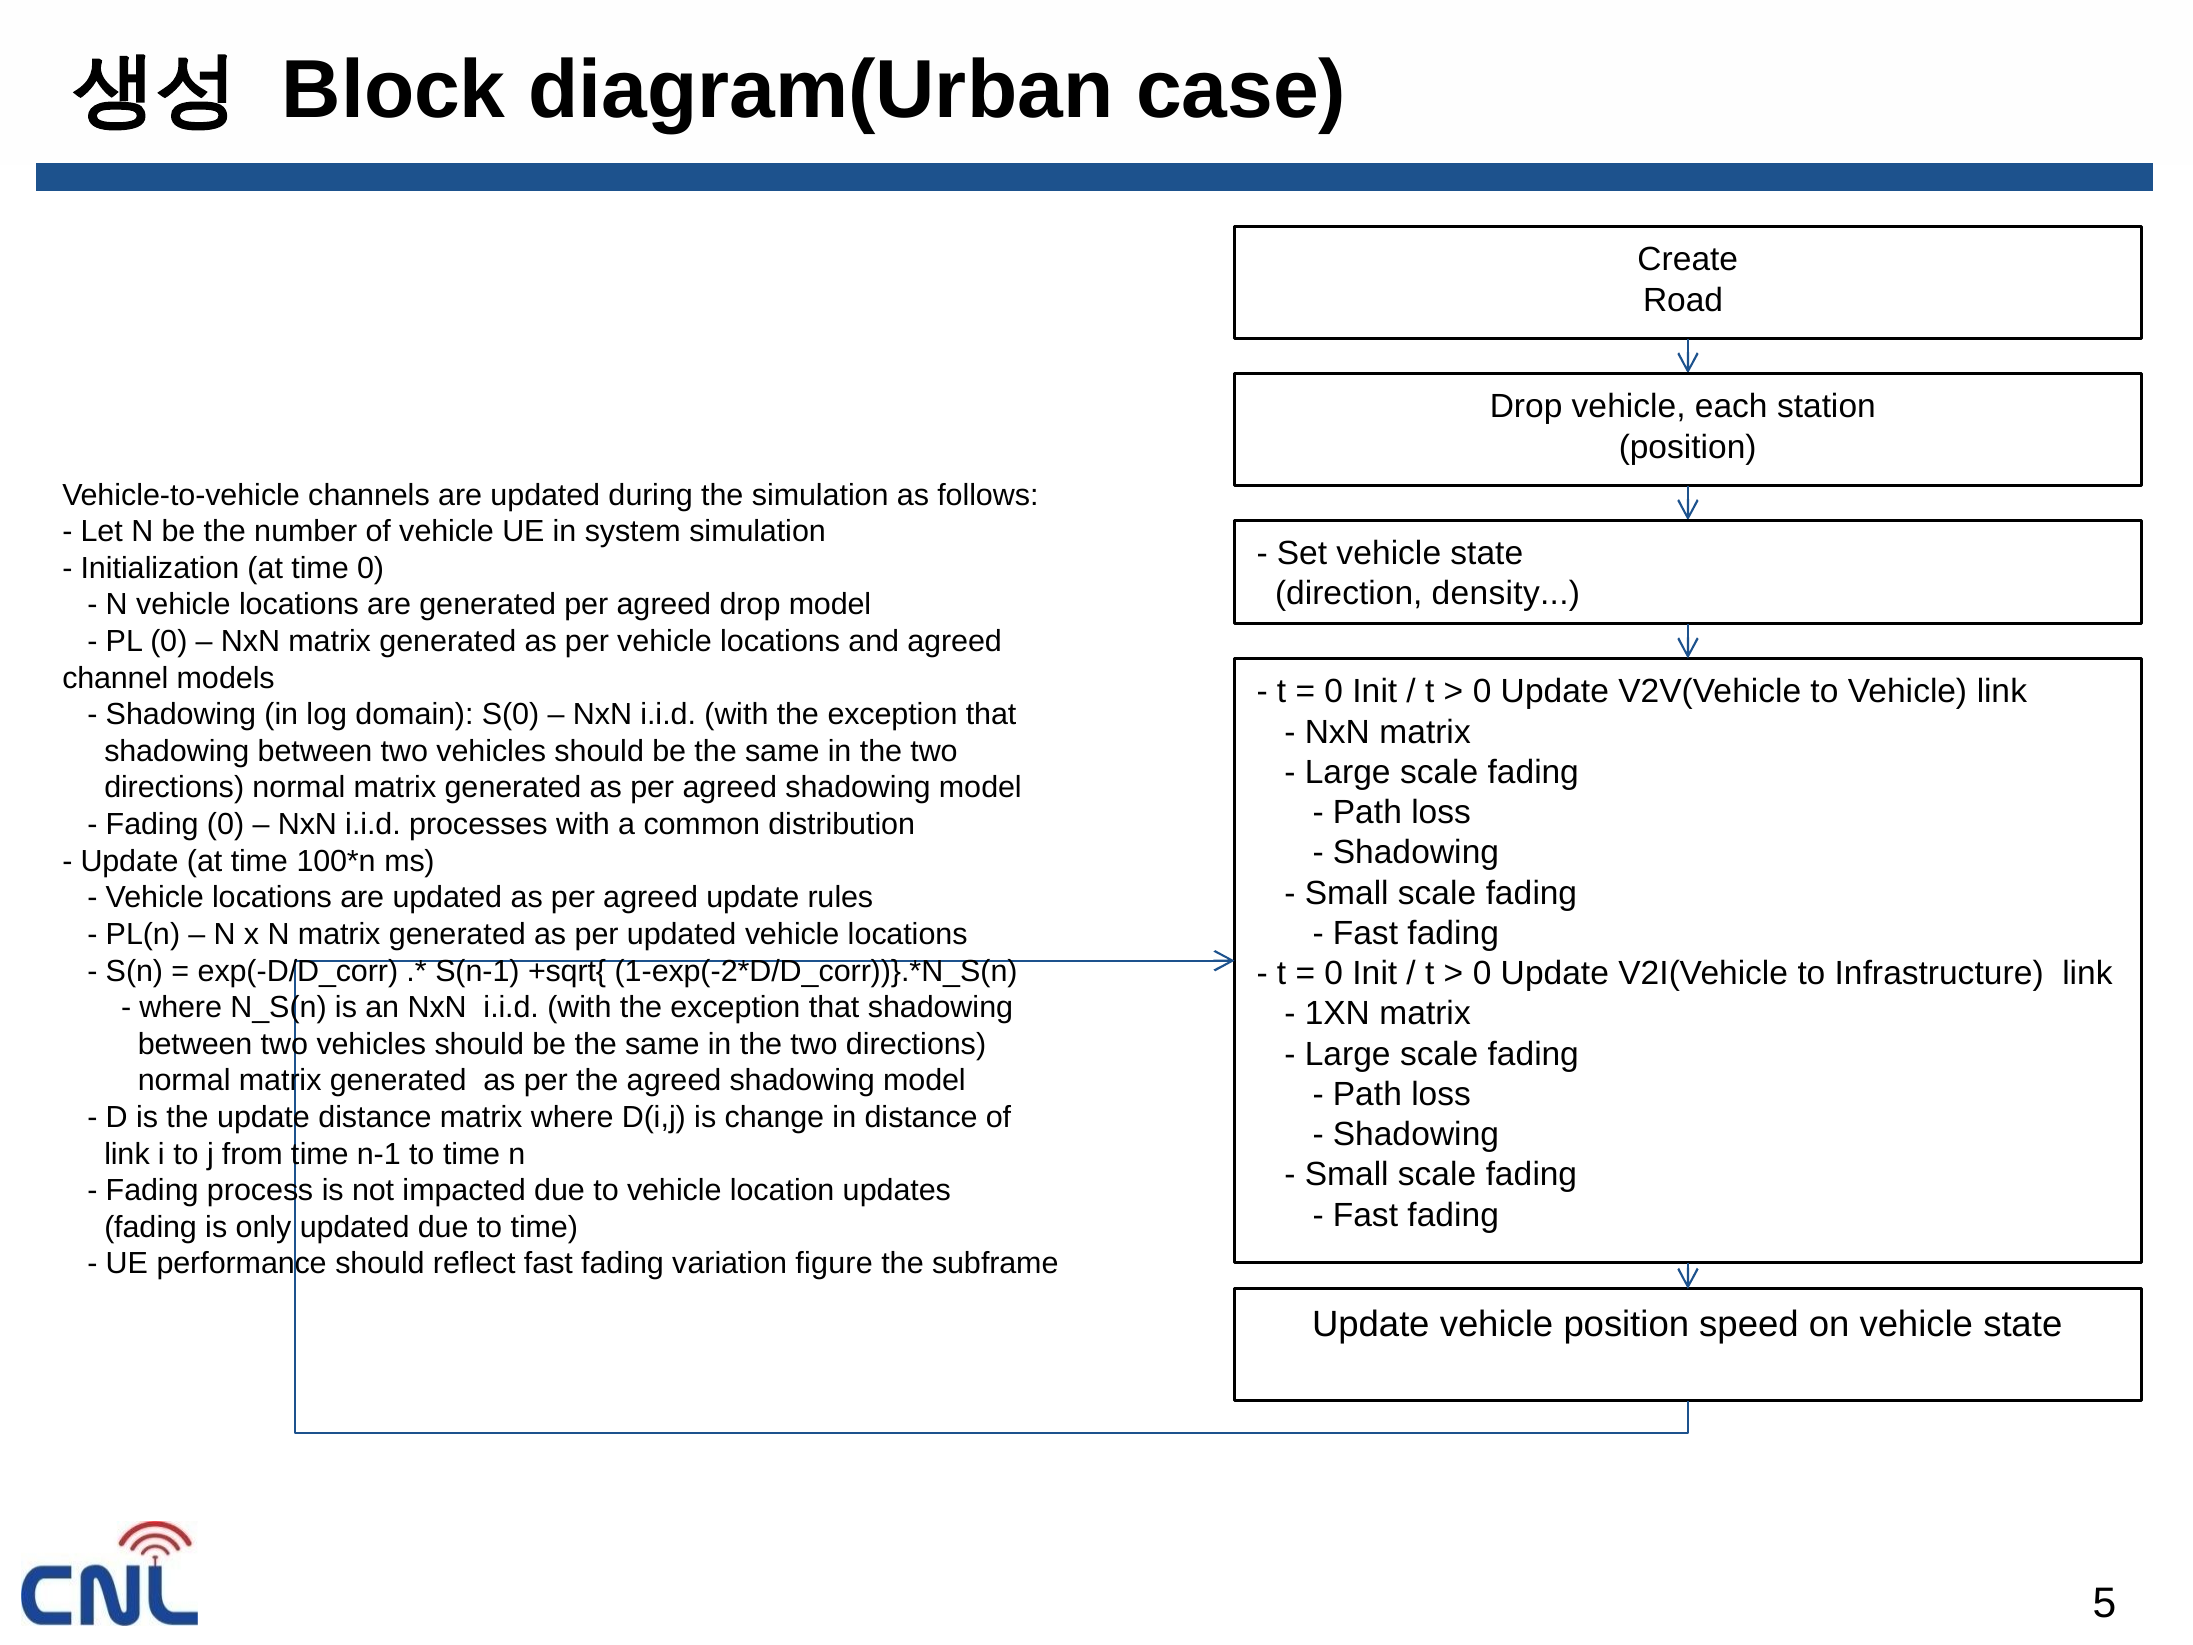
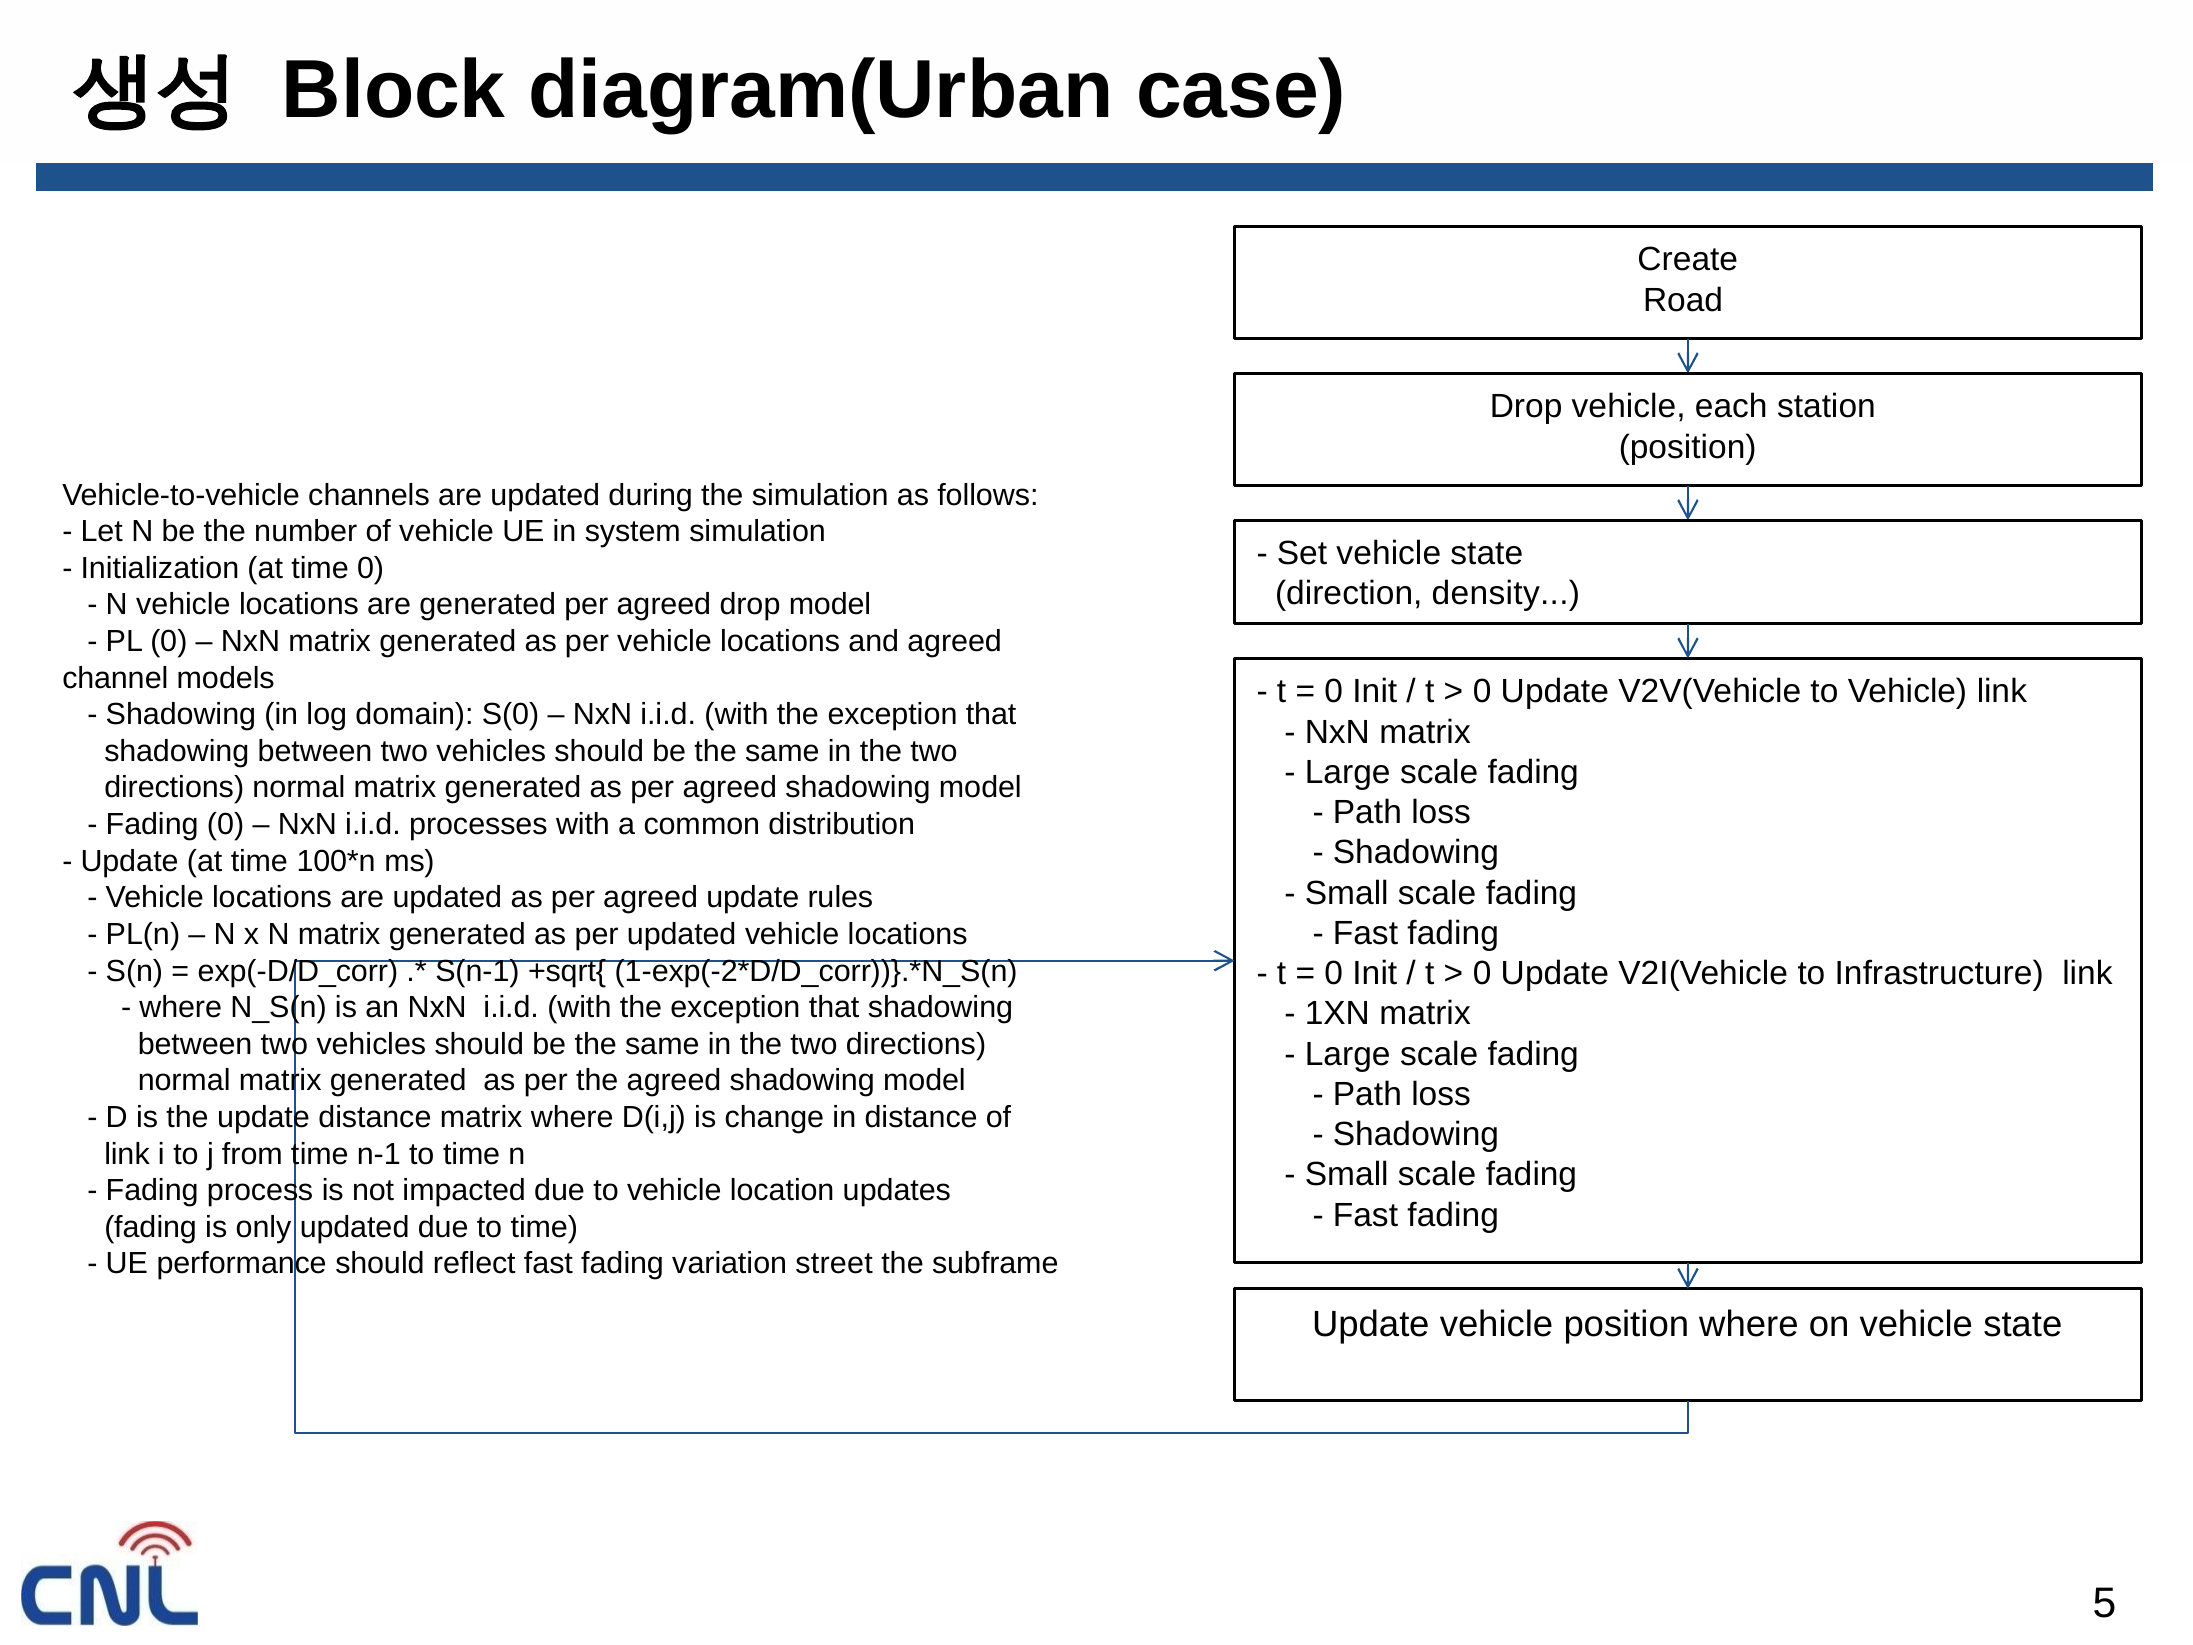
figure: figure -> street (834, 1264)
position speed: speed -> where (1749, 1324)
